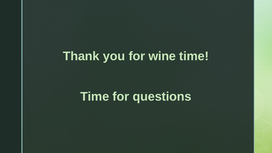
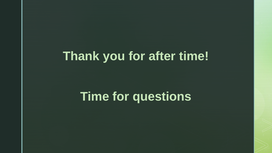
wine: wine -> after (162, 56)
